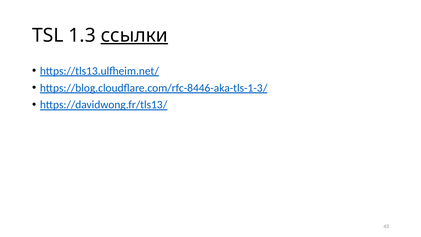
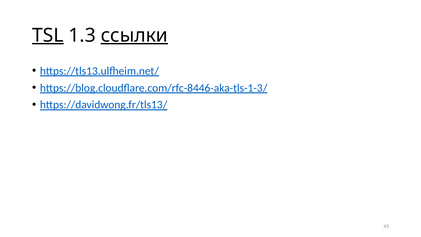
TSL underline: none -> present (48, 35)
